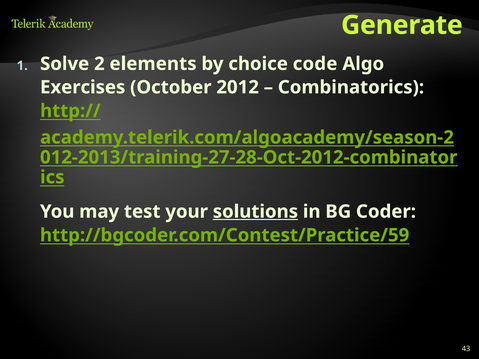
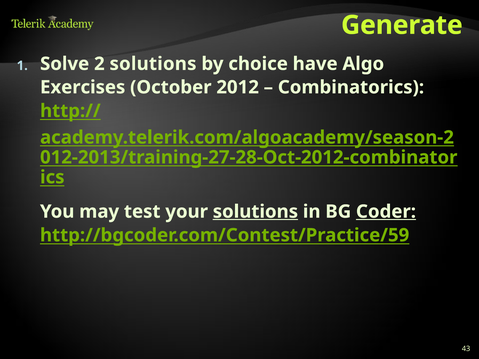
2 elements: elements -> solutions (153, 64)
code: code -> have (315, 64)
Coder underline: none -> present (386, 212)
